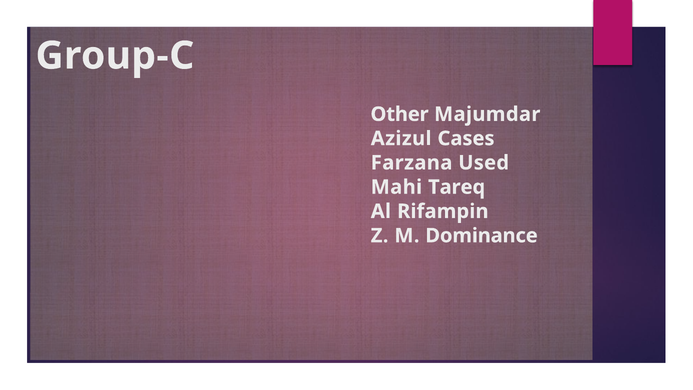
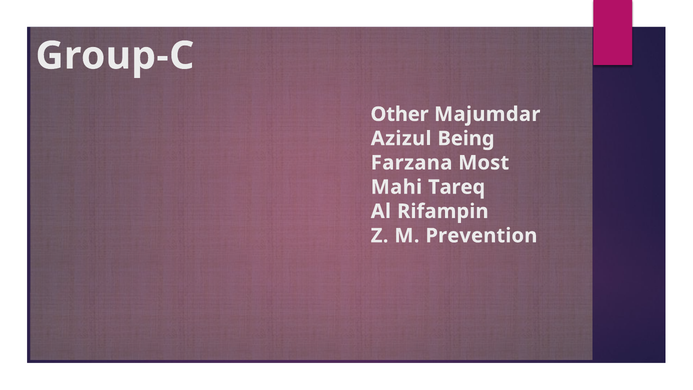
Cases: Cases -> Being (466, 138)
Used: Used -> Most (484, 163)
Dominance: Dominance -> Prevention (481, 236)
